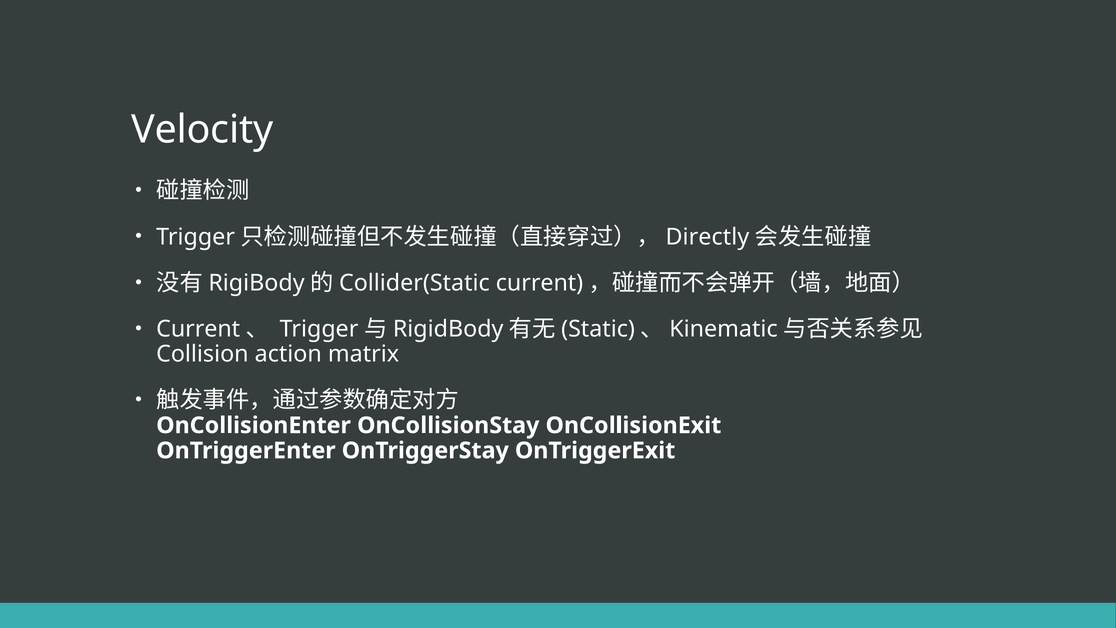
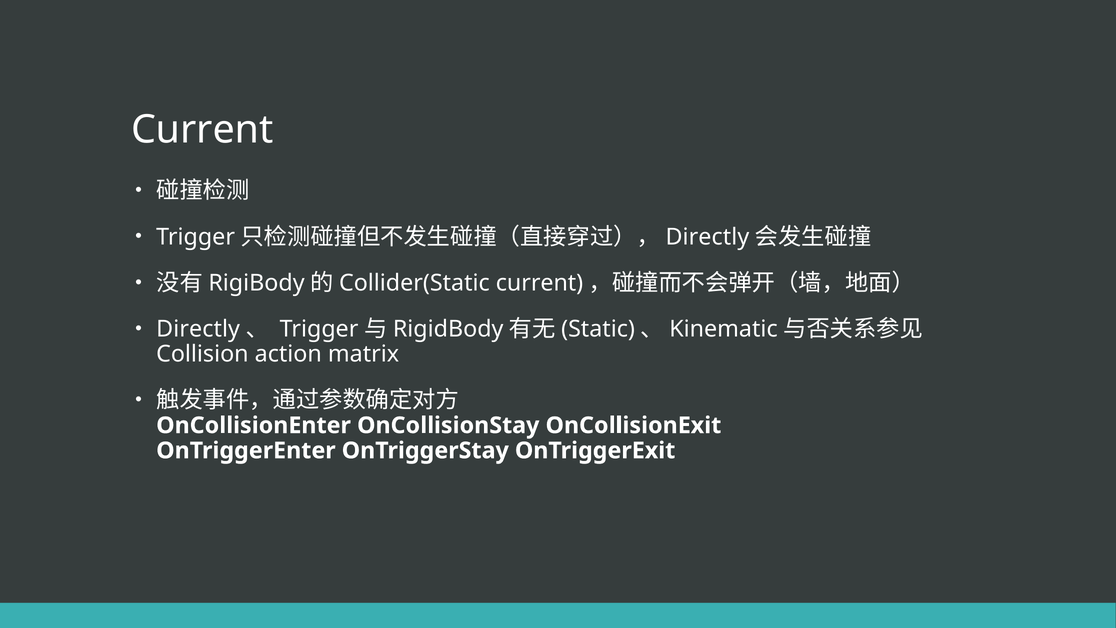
Velocity: Velocity -> Current (202, 130)
Current: Current -> Directly (198, 329)
